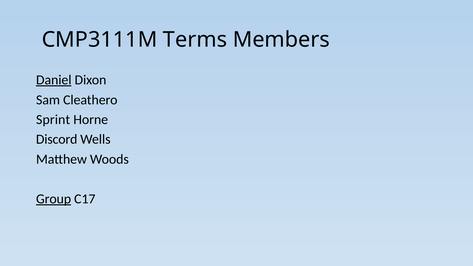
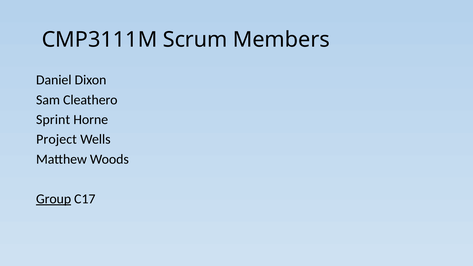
Terms: Terms -> Scrum (195, 40)
Daniel underline: present -> none (54, 80)
Discord: Discord -> Project (57, 139)
